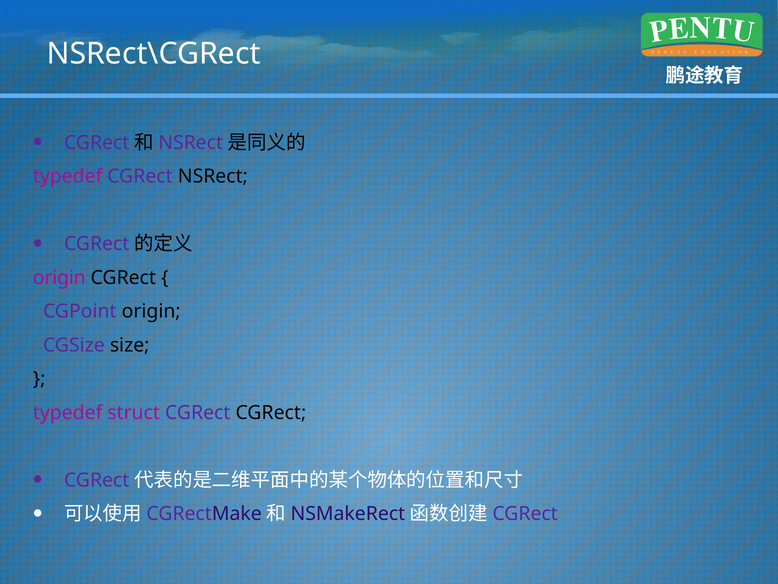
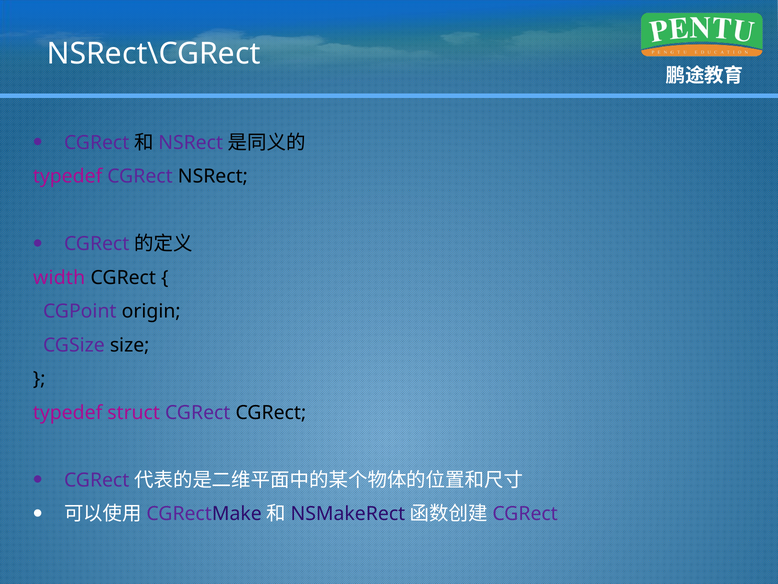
origin: origin -> width (59, 277)
